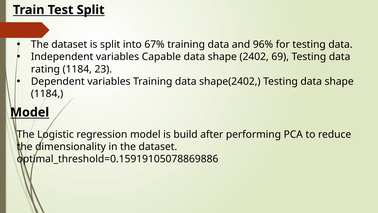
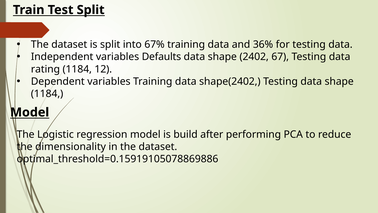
96%: 96% -> 36% (263, 44)
Capable: Capable -> Defaults (161, 57)
69: 69 -> 67 (280, 57)
23: 23 -> 12 (103, 69)
